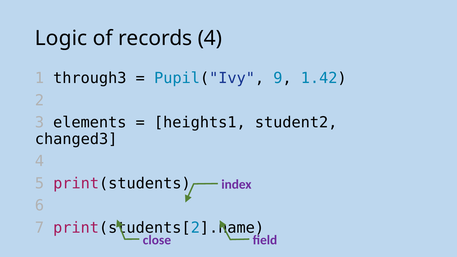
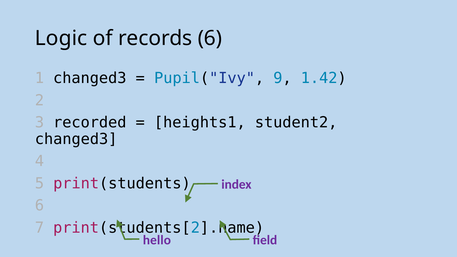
records 4: 4 -> 6 (210, 38)
1 through3: through3 -> changed3 (90, 78)
elements: elements -> recorded (90, 123)
close: close -> hello (157, 240)
